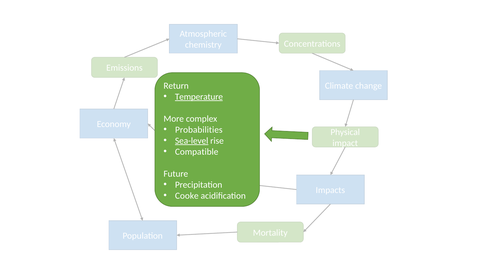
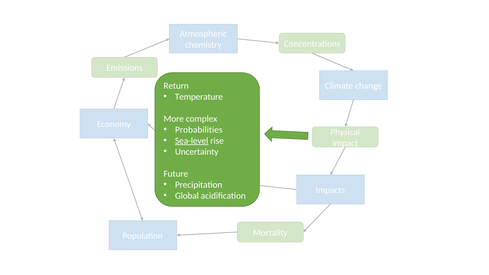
Temperature underline: present -> none (199, 97)
Compatible: Compatible -> Uncertainty (197, 152)
Cooke: Cooke -> Global (187, 196)
